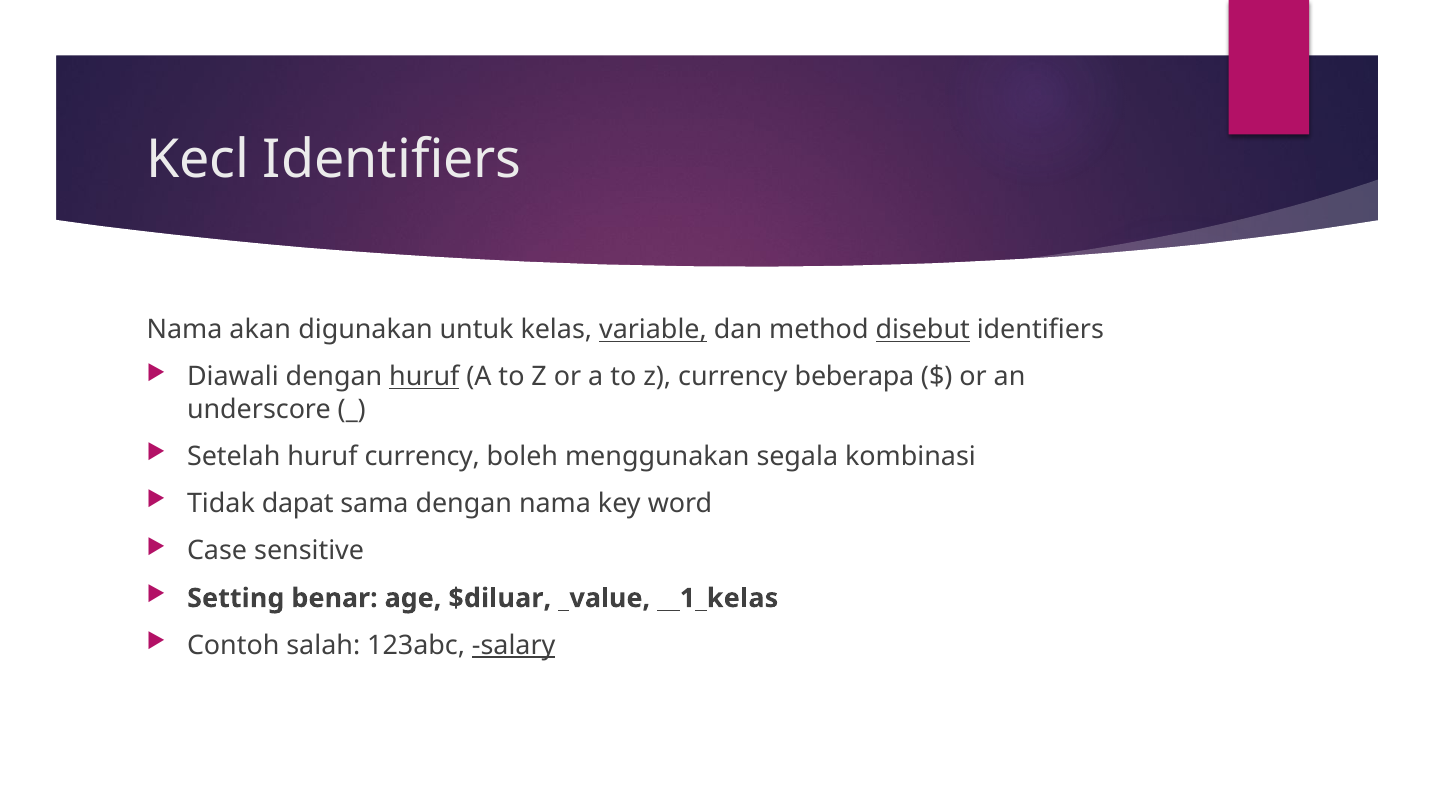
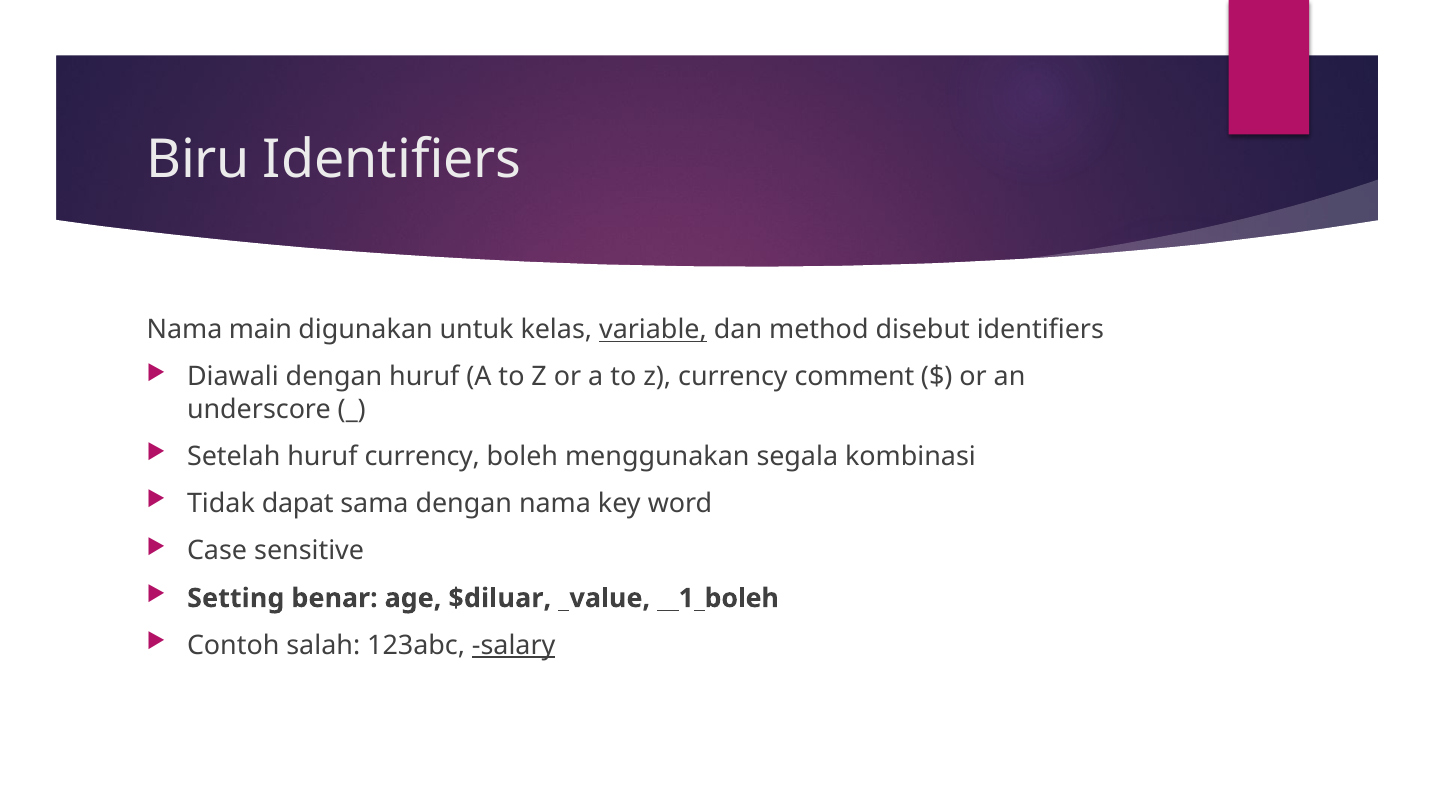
Kecl: Kecl -> Biru (198, 160)
akan: akan -> main (260, 330)
disebut underline: present -> none (923, 330)
huruf underline: present -> none (424, 377)
beberapa: beberapa -> comment (854, 377)
__1_kelas: __1_kelas -> __1_boleh (718, 598)
